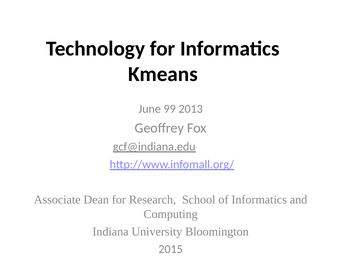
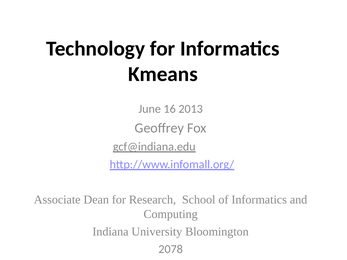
99: 99 -> 16 (170, 109)
2015: 2015 -> 2078 (171, 249)
